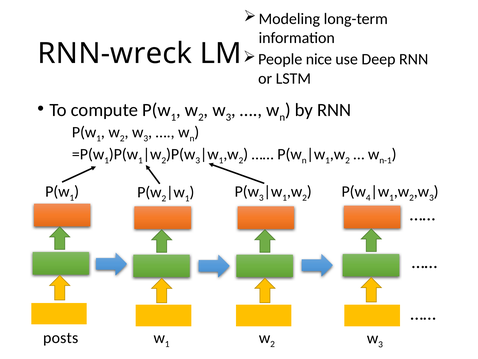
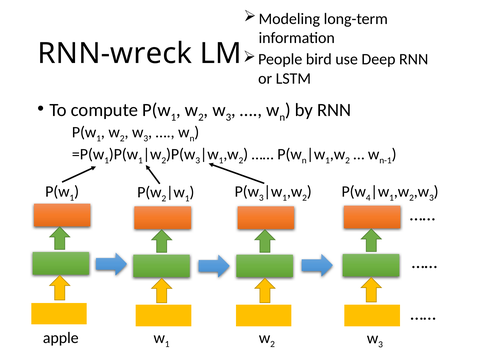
nice: nice -> bird (319, 59)
posts: posts -> apple (61, 338)
